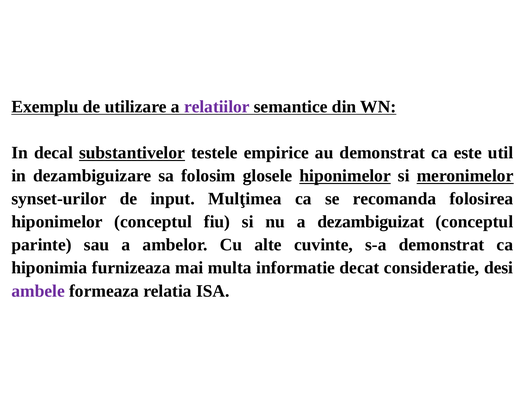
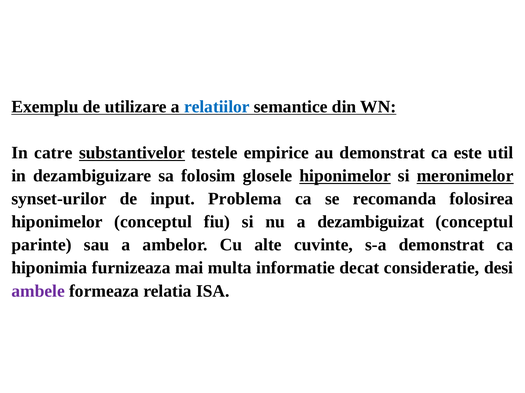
relatiilor colour: purple -> blue (217, 107)
decal: decal -> catre (53, 153)
Mulţimea: Mulţimea -> Problema (245, 199)
